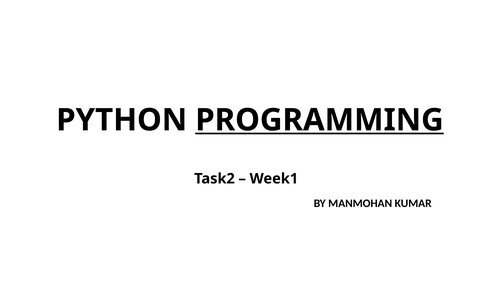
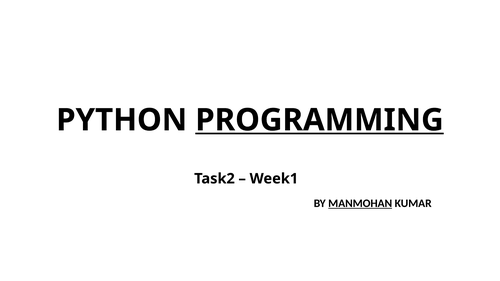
MANMOHAN underline: none -> present (360, 203)
